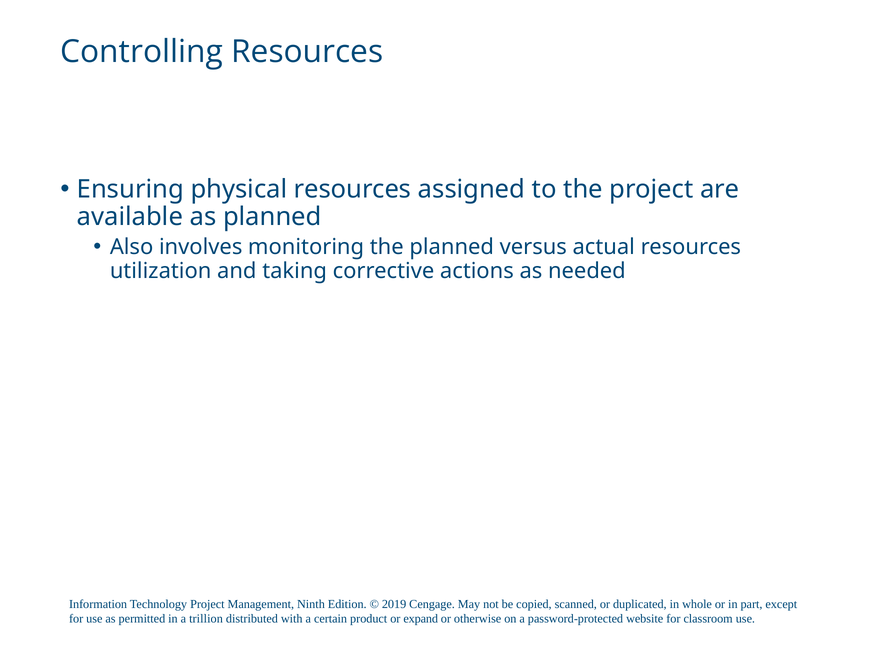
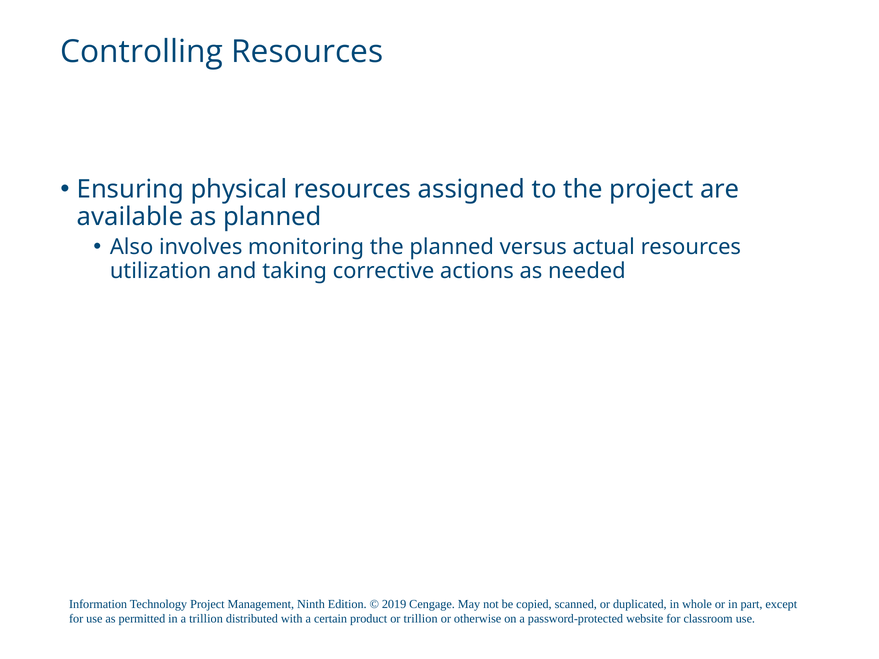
or expand: expand -> trillion (421, 619)
